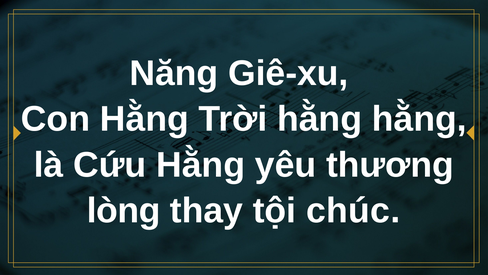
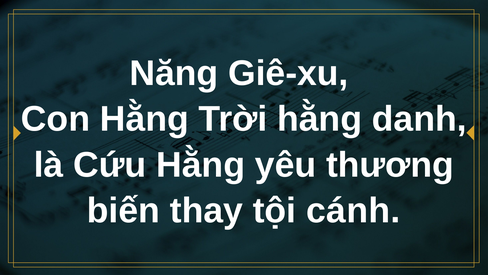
hằng hằng: hằng -> danh (419, 119)
lòng: lòng -> biến (123, 210)
chúc: chúc -> cánh (353, 210)
